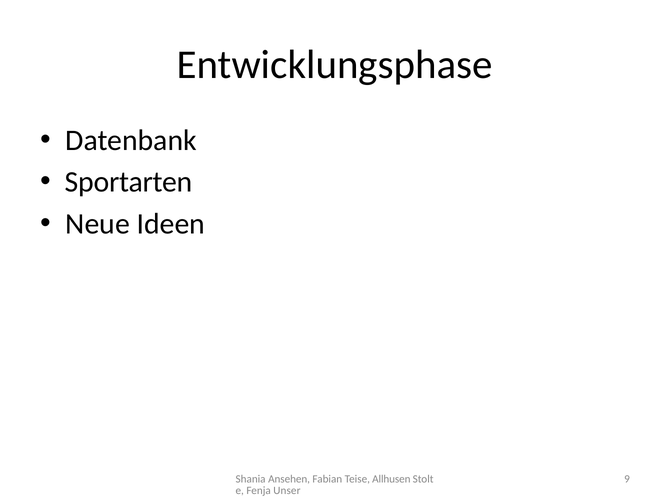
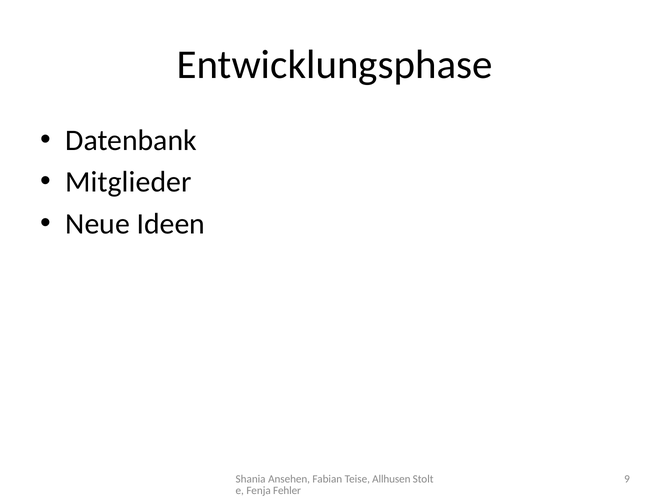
Sportarten: Sportarten -> Mitglieder (129, 182)
Unser: Unser -> Fehler (287, 491)
